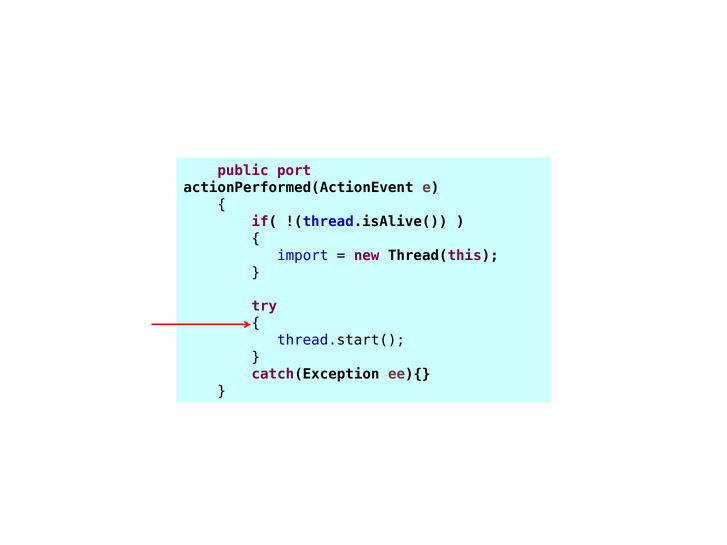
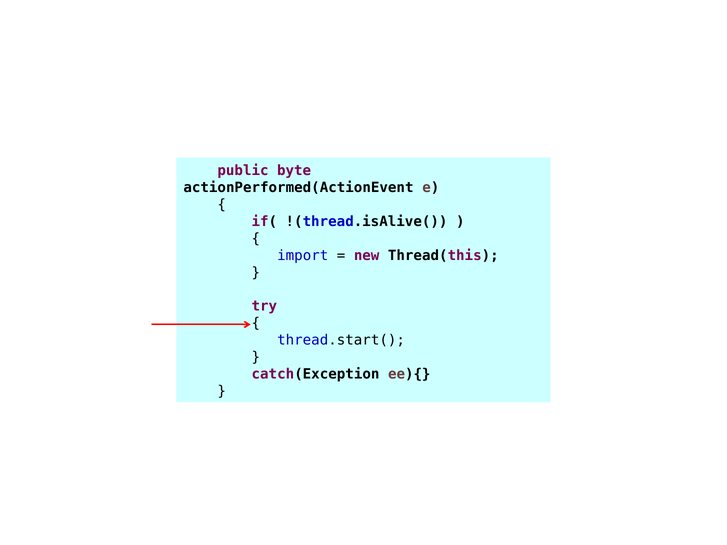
port: port -> byte (294, 171)
